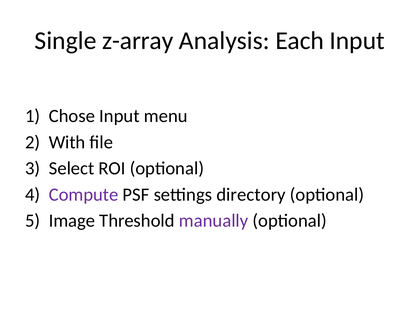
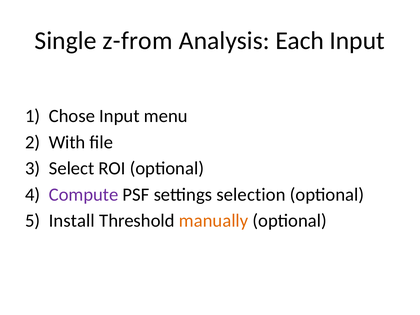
z-array: z-array -> z-from (138, 41)
directory: directory -> selection (251, 195)
Image: Image -> Install (72, 221)
manually colour: purple -> orange (214, 221)
